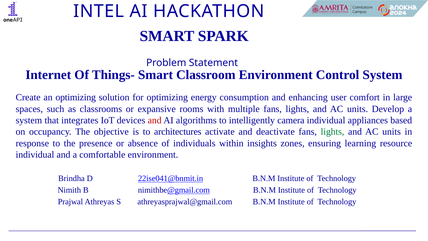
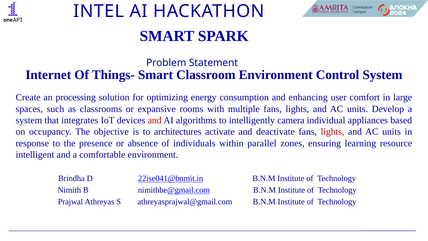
an optimizing: optimizing -> processing (76, 97)
lights colour: green -> red (332, 132)
insights: insights -> parallel (262, 143)
individual: individual -> intelligent (35, 154)
